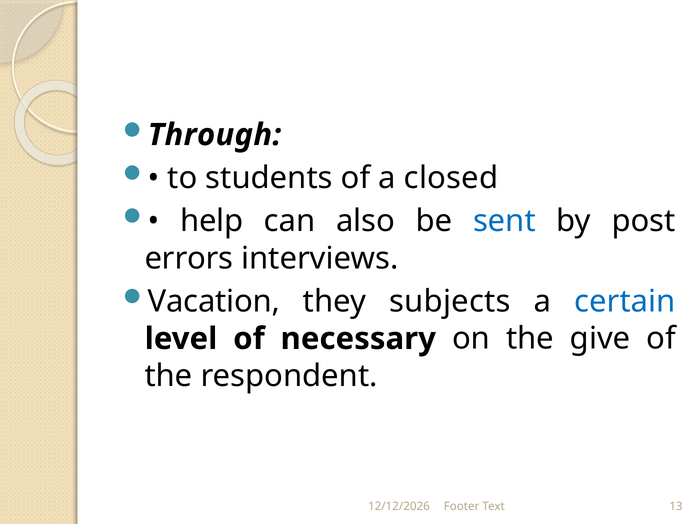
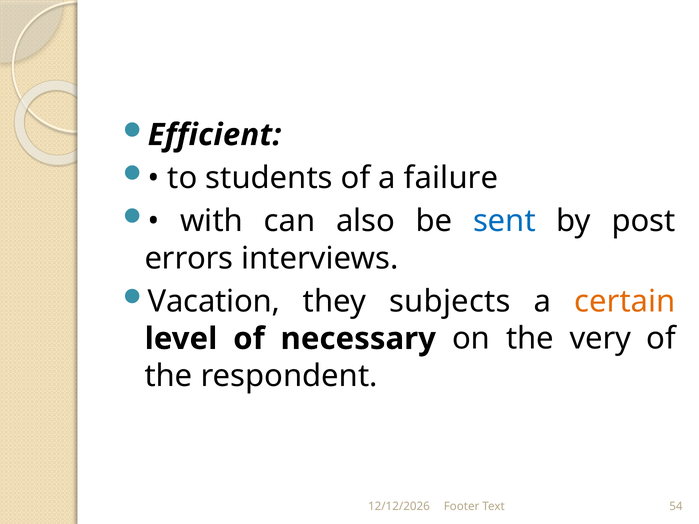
Through: Through -> Efficient (215, 135)
closed: closed -> failure (451, 178)
help: help -> with (212, 221)
certain colour: blue -> orange (625, 302)
give: give -> very (600, 339)
13: 13 -> 54 (676, 507)
